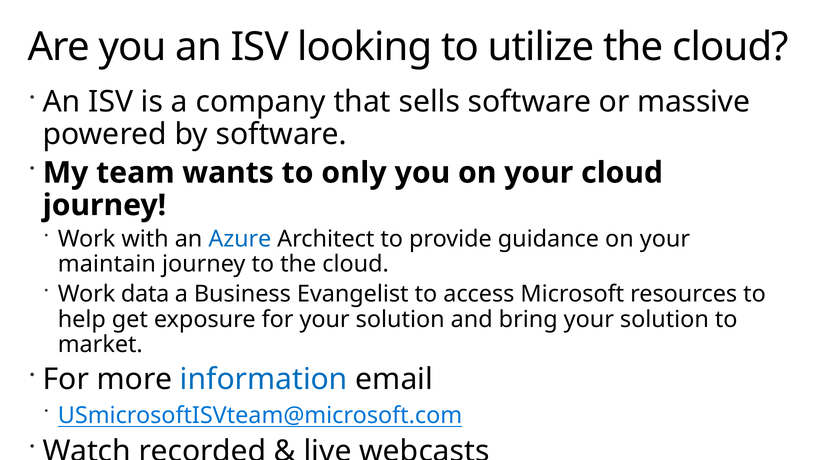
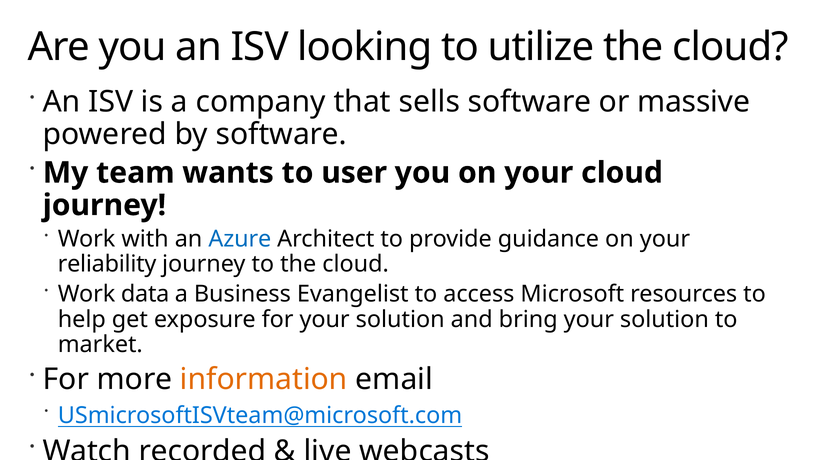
only: only -> user (354, 173)
maintain: maintain -> reliability (107, 264)
information colour: blue -> orange (264, 380)
